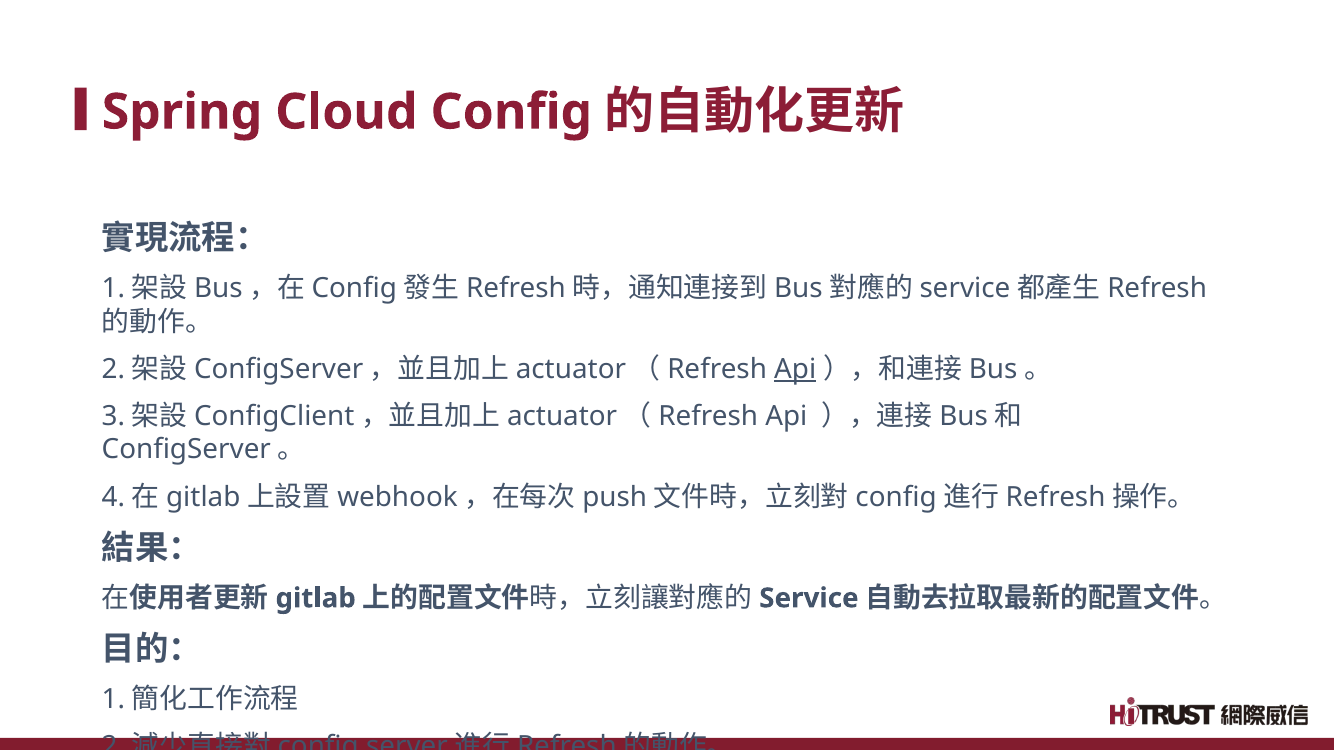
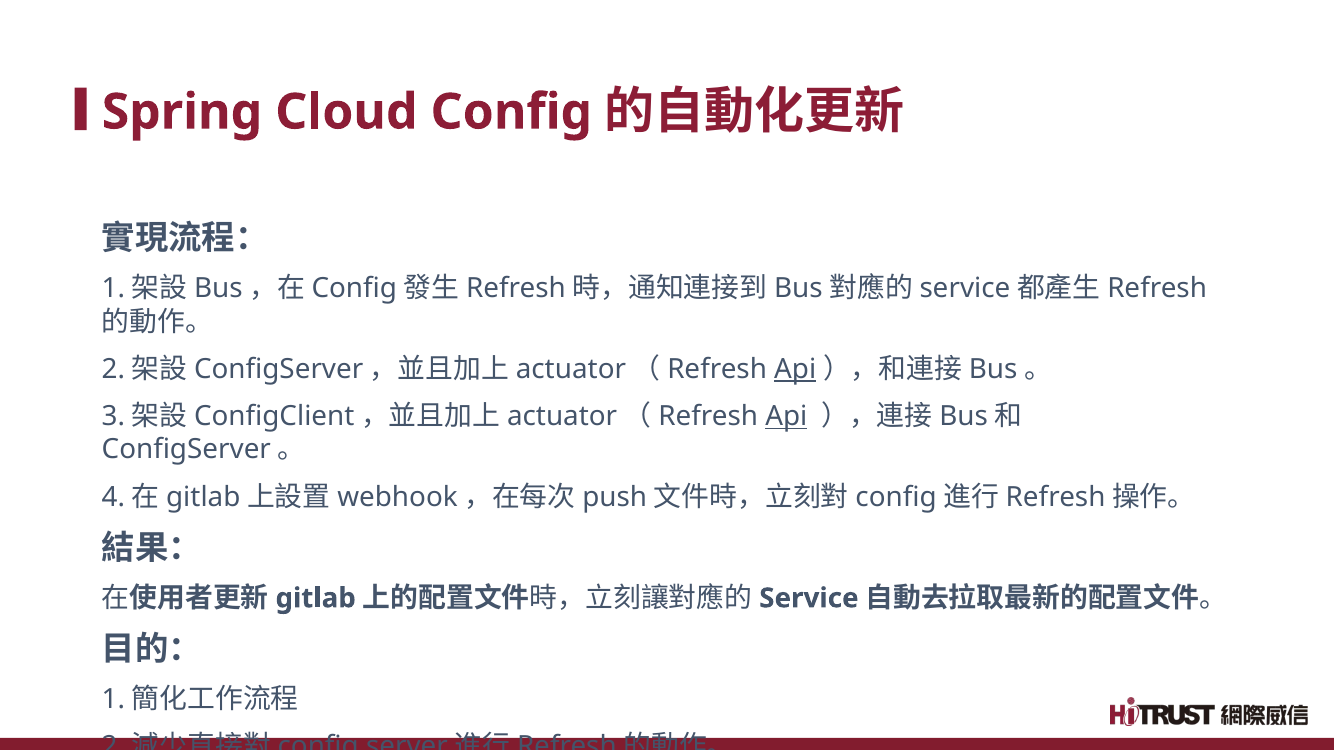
Api underline: none -> present (786, 417)
